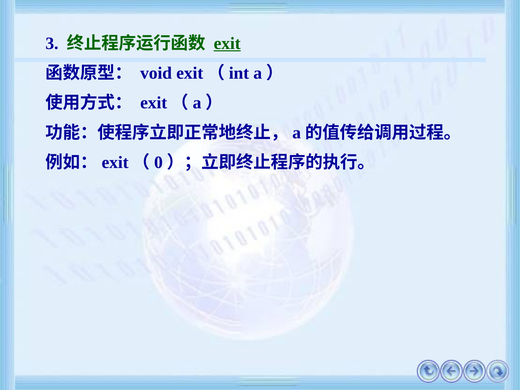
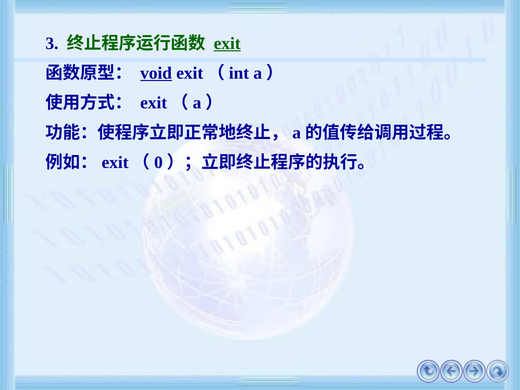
void underline: none -> present (156, 73)
